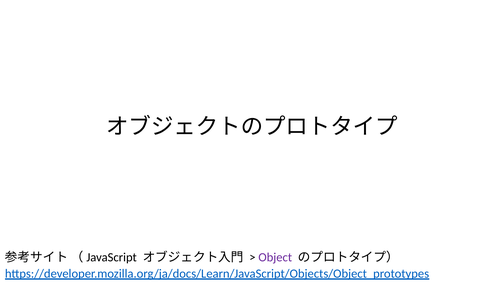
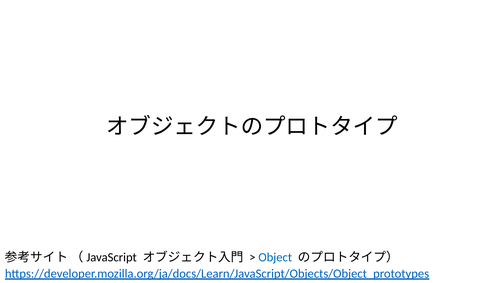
Object colour: purple -> blue (275, 258)
